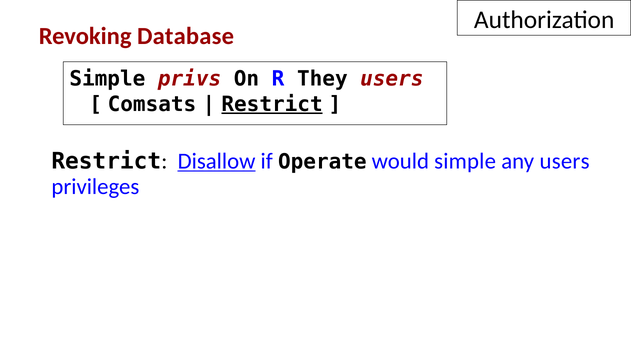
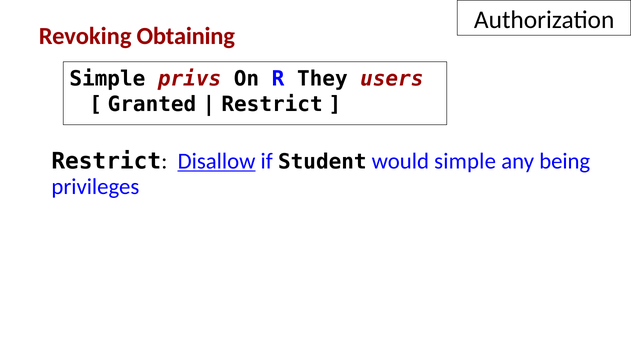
Database: Database -> Obtaining (186, 36)
Comsats: Comsats -> Granted (152, 104)
Restrict underline: present -> none (272, 104)
Operate: Operate -> Student (322, 162)
any users: users -> being (565, 161)
